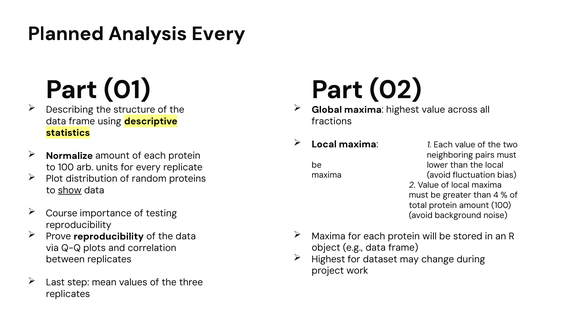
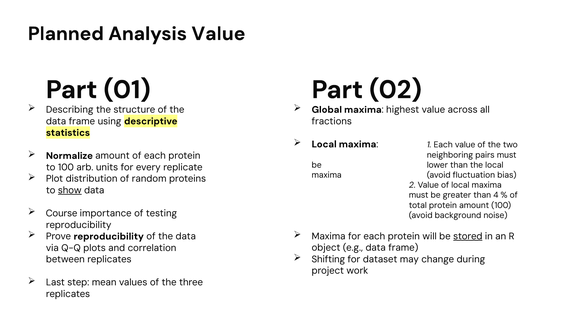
Analysis Every: Every -> Value (218, 34)
stored underline: none -> present (468, 236)
Highest: Highest -> Shifting (328, 259)
